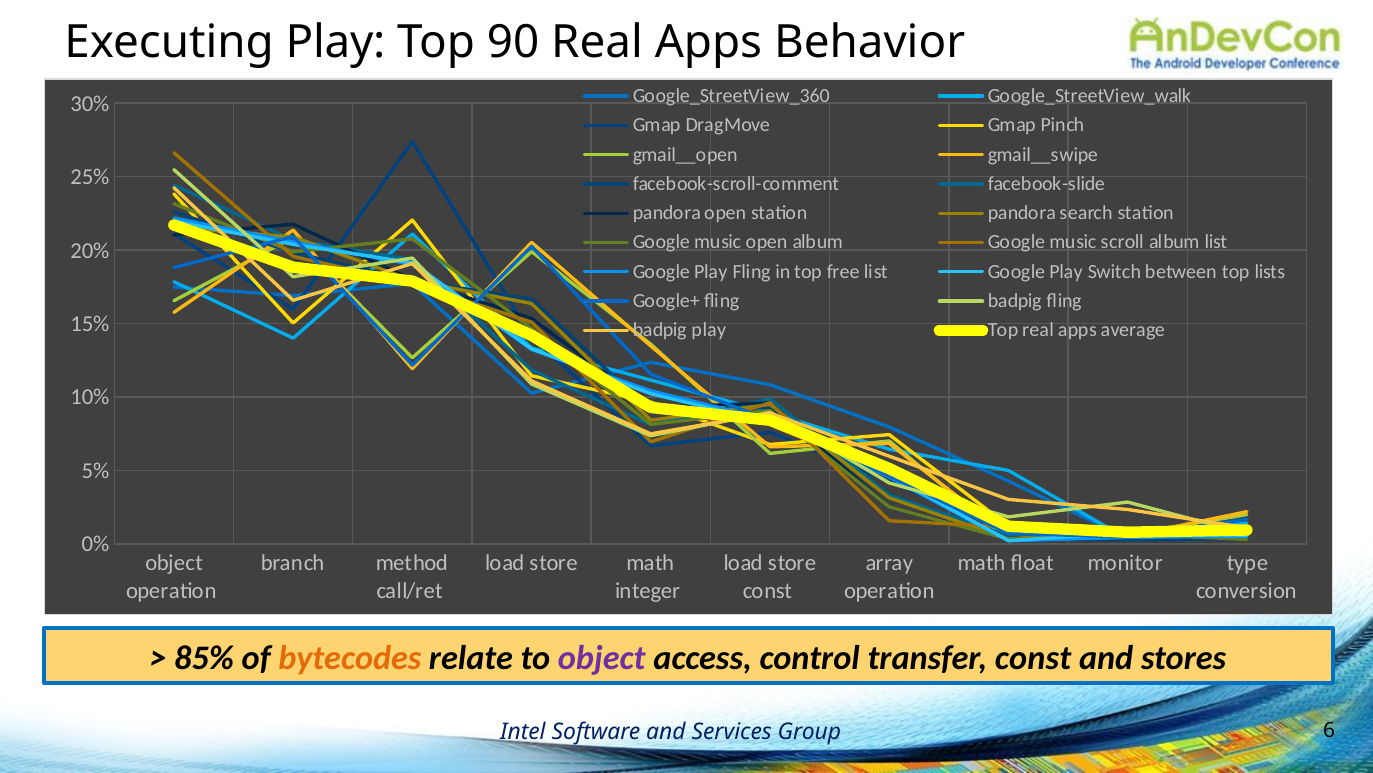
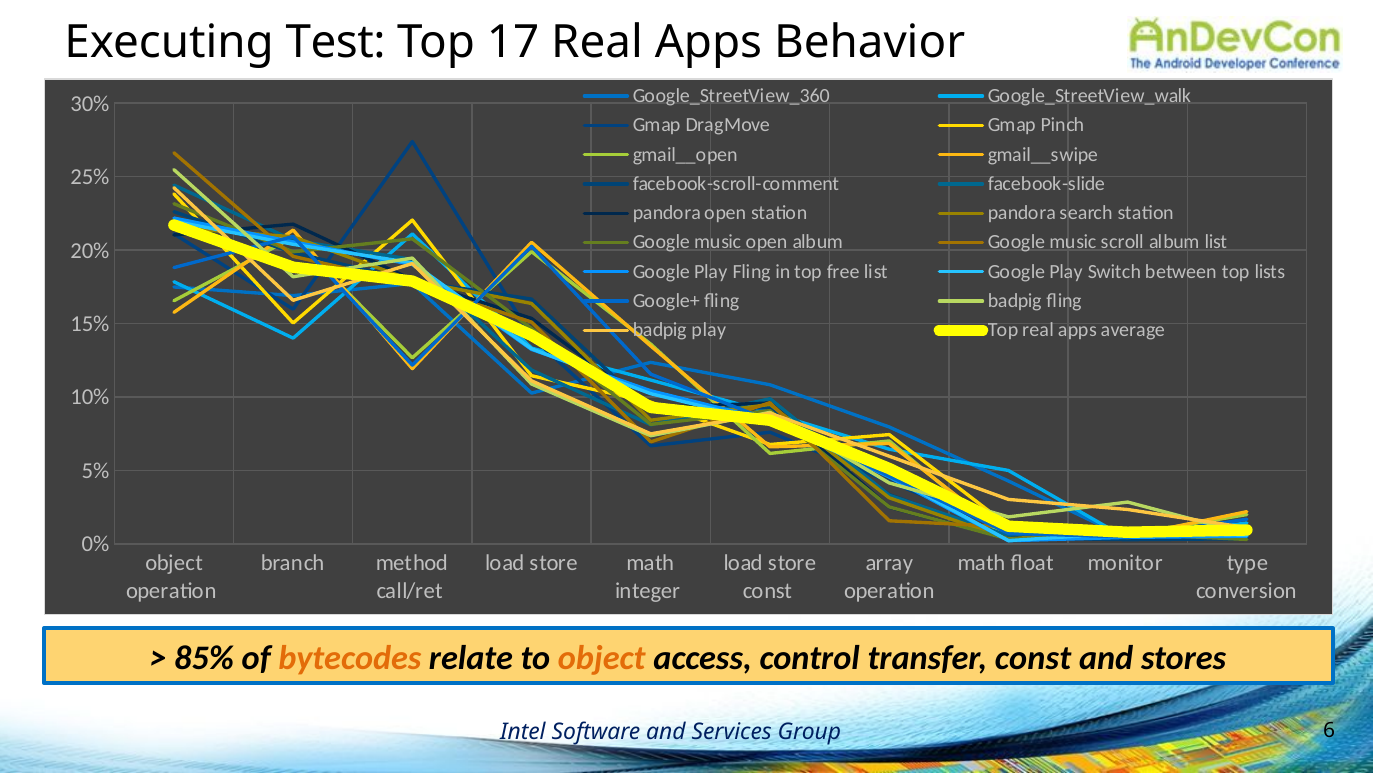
Executing Play: Play -> Test (336, 42)
90: 90 -> 17 (513, 42)
object colour: purple -> orange (602, 658)
